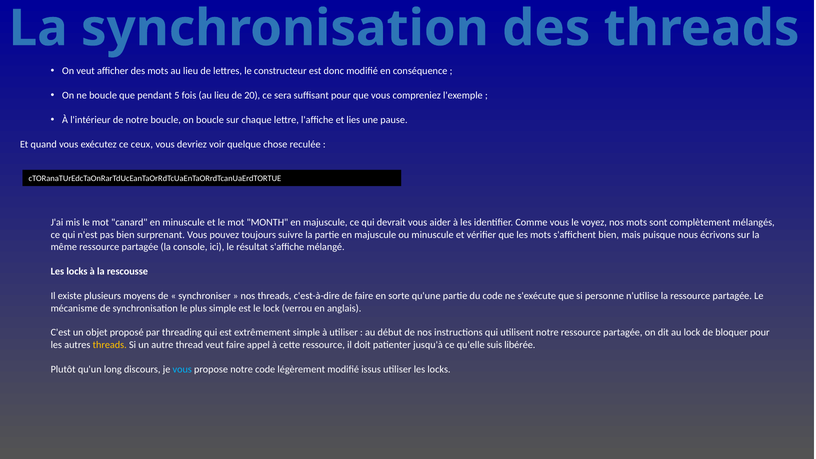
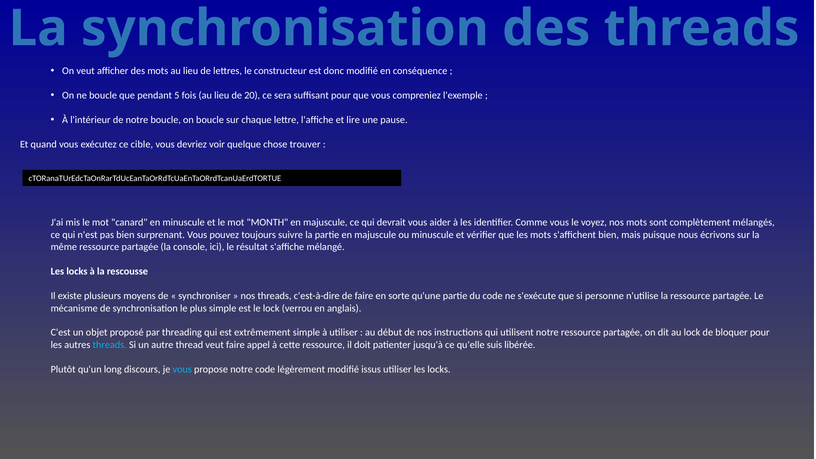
lies: lies -> lire (353, 120)
ceux: ceux -> cible (142, 144)
reculée: reculée -> trouver (305, 144)
threads colour: yellow -> light blue (110, 345)
